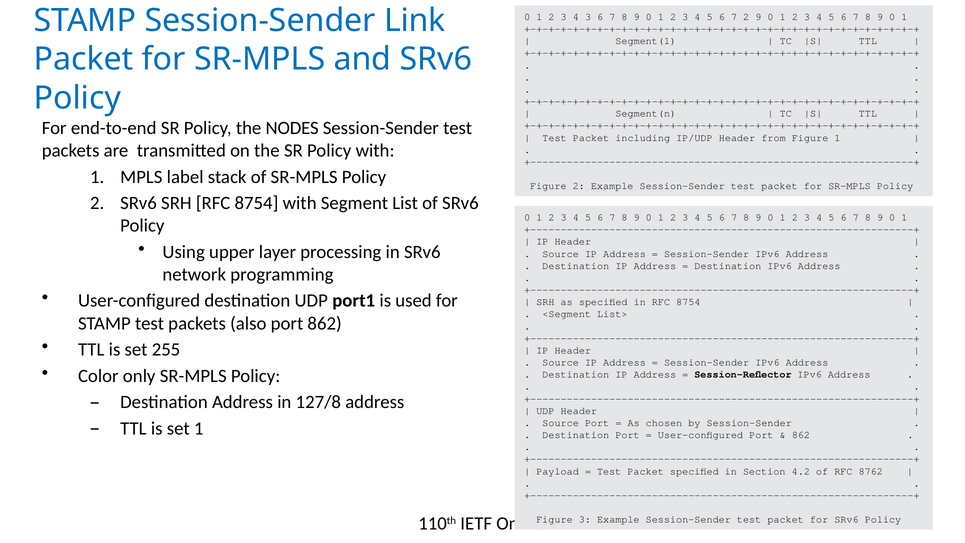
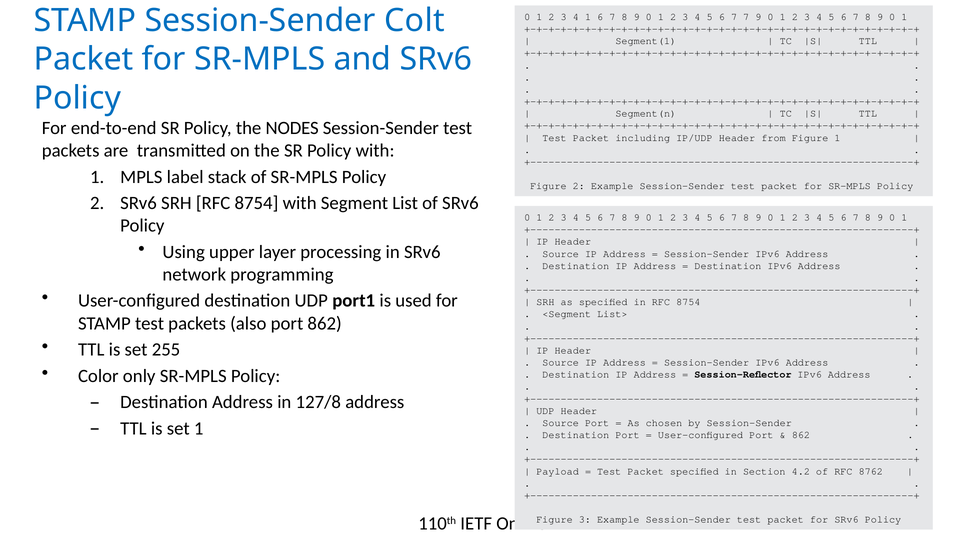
Link: Link -> Colt (414, 21)
4 3: 3 -> 1 (588, 17)
7 2: 2 -> 7 (746, 17)
